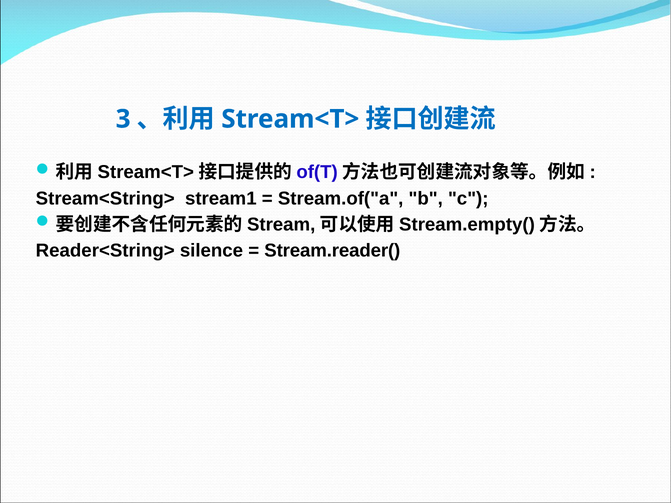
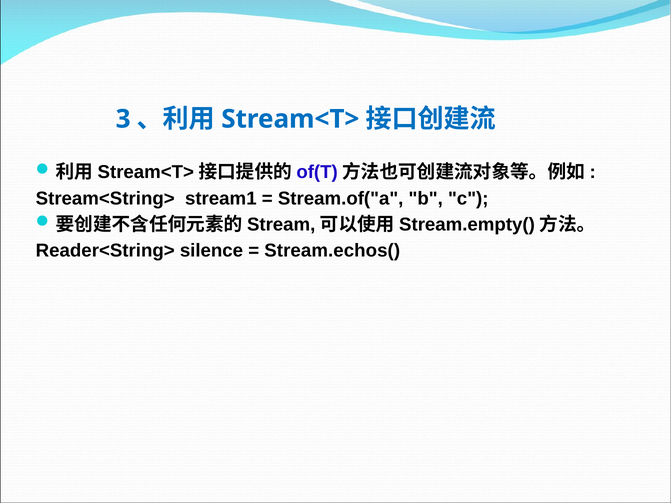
Stream.reader(: Stream.reader( -> Stream.echos( (332, 251)
